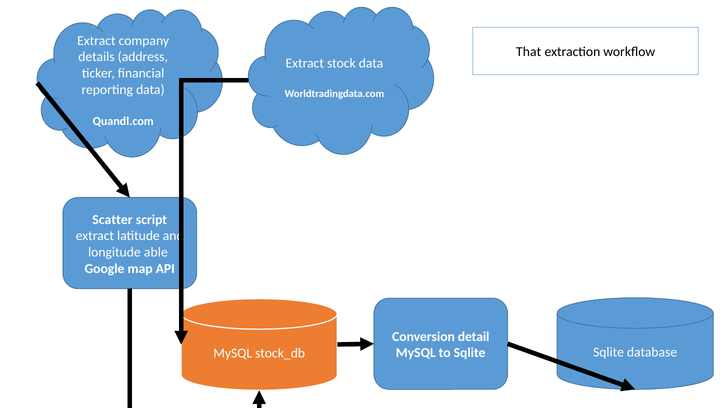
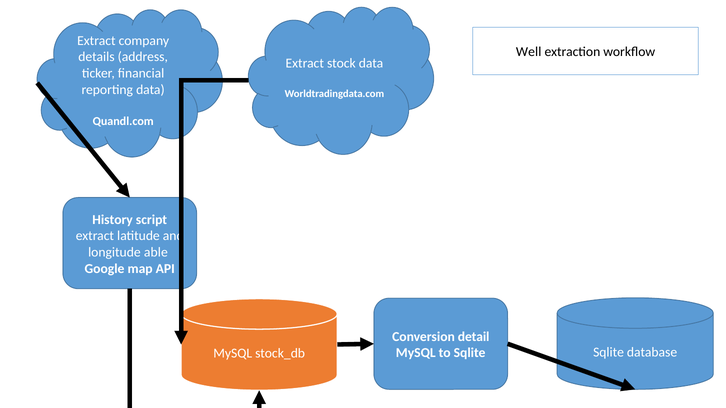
That: That -> Well (529, 52)
Scatter: Scatter -> History (113, 220)
